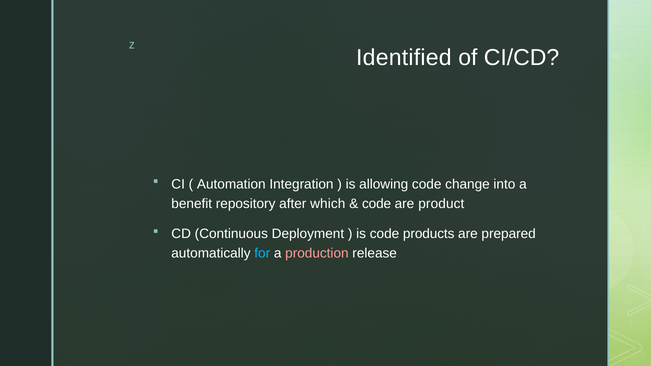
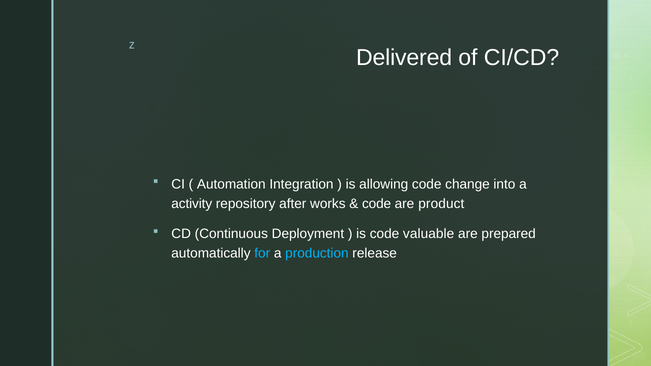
Identified: Identified -> Delivered (404, 58)
benefit: benefit -> activity (192, 204)
which: which -> works (328, 204)
products: products -> valuable (429, 234)
production colour: pink -> light blue (317, 254)
